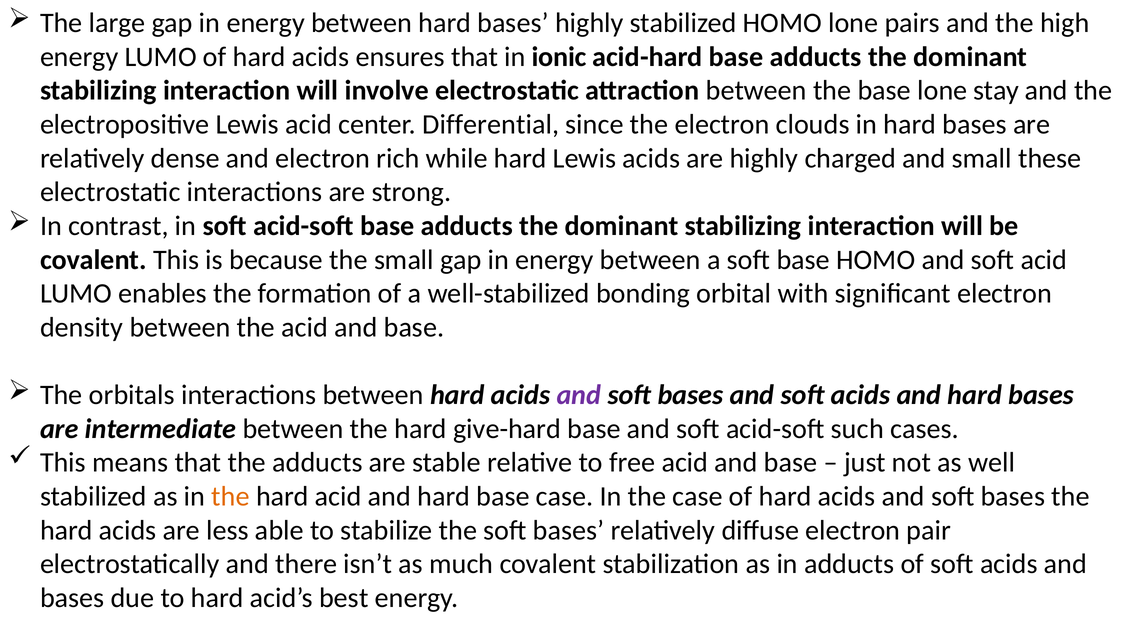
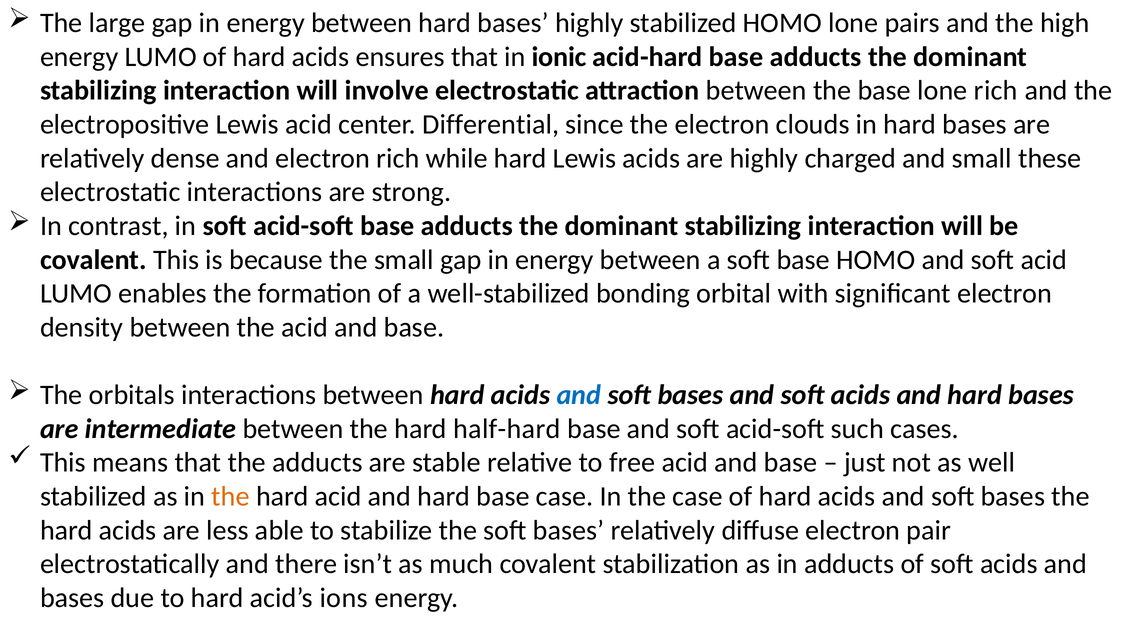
lone stay: stay -> rich (996, 91)
and colour: purple -> blue (579, 395)
give-hard: give-hard -> half-hard (507, 429)
best: best -> ions (344, 598)
